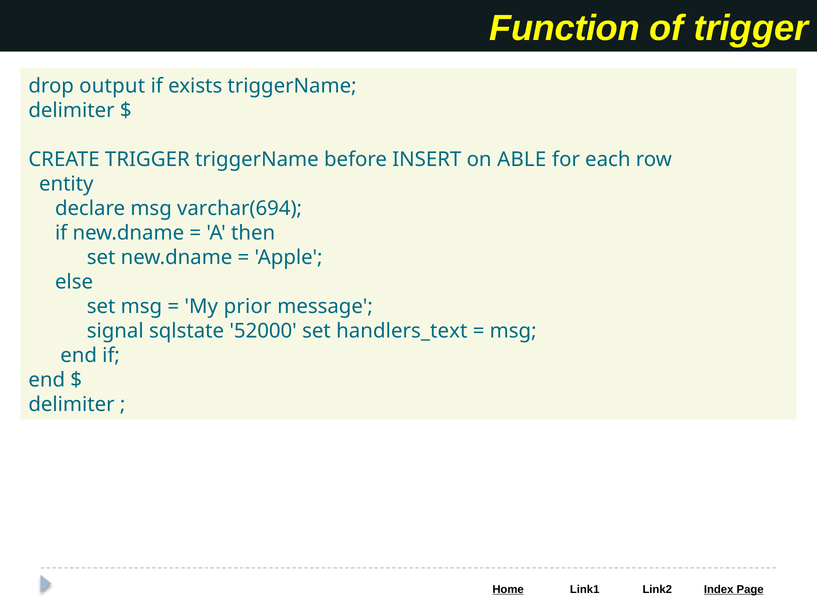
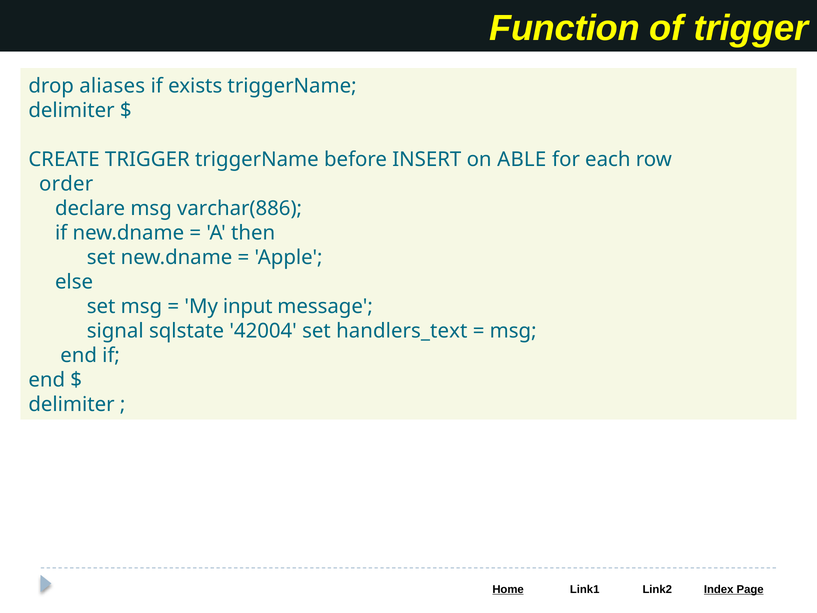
output: output -> aliases (112, 86)
entity: entity -> order (66, 184)
varchar(694: varchar(694 -> varchar(886 (240, 208)
prior: prior -> input (248, 306)
52000: 52000 -> 42004 (263, 331)
